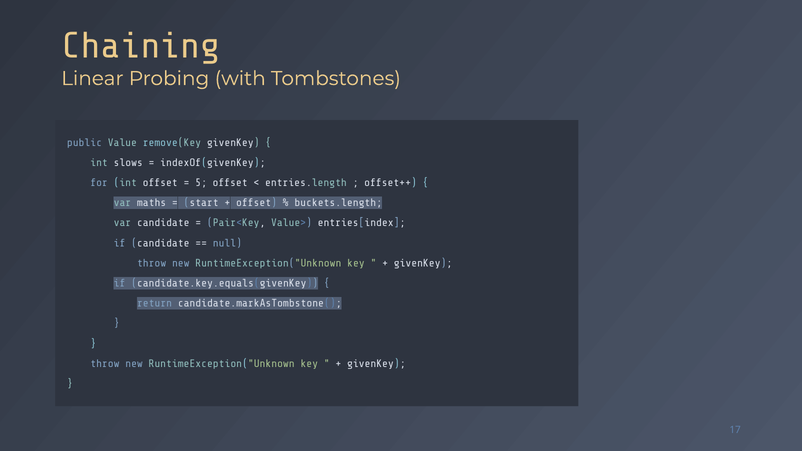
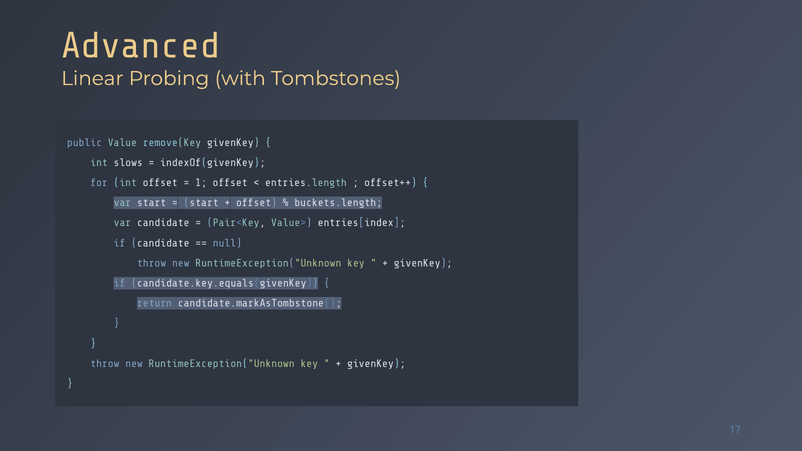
Chaining: Chaining -> Advanced (141, 46)
5: 5 -> 1 (201, 183)
var maths: maths -> start (152, 203)
